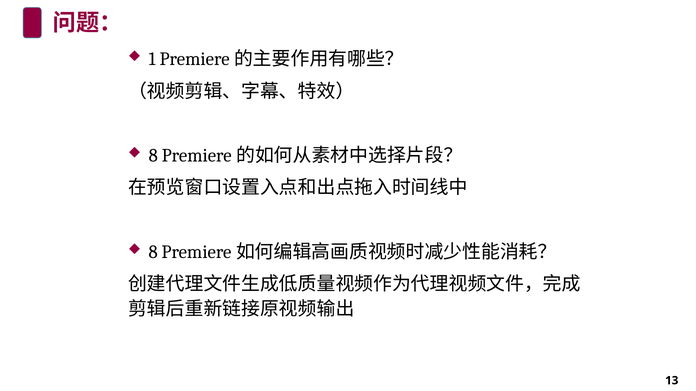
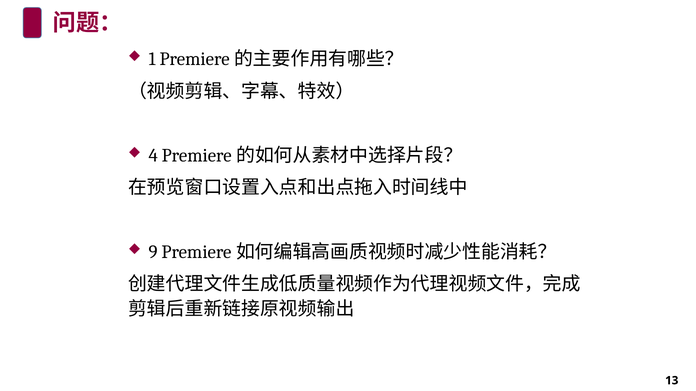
8: 8 -> 4 (153, 156)
8: 8 -> 9 (153, 252)
